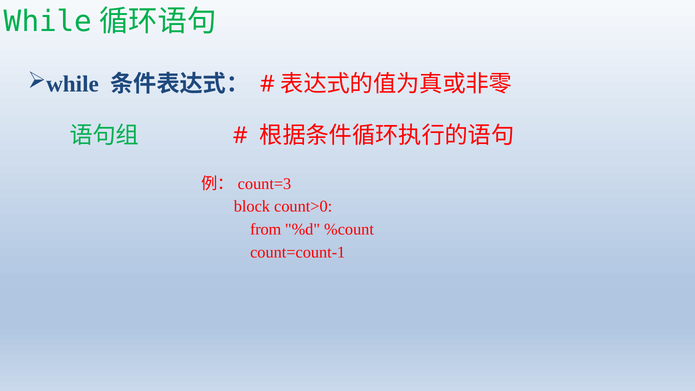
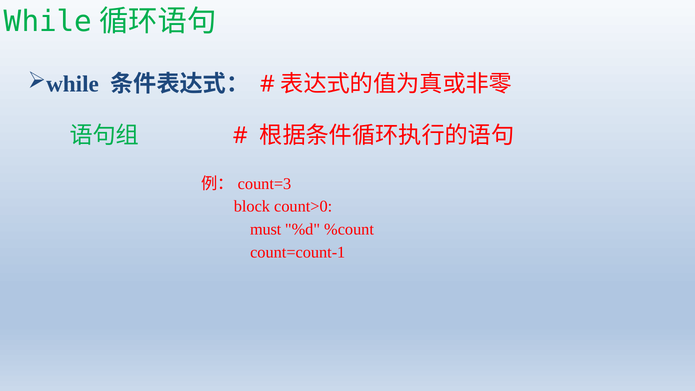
from: from -> must (266, 229)
